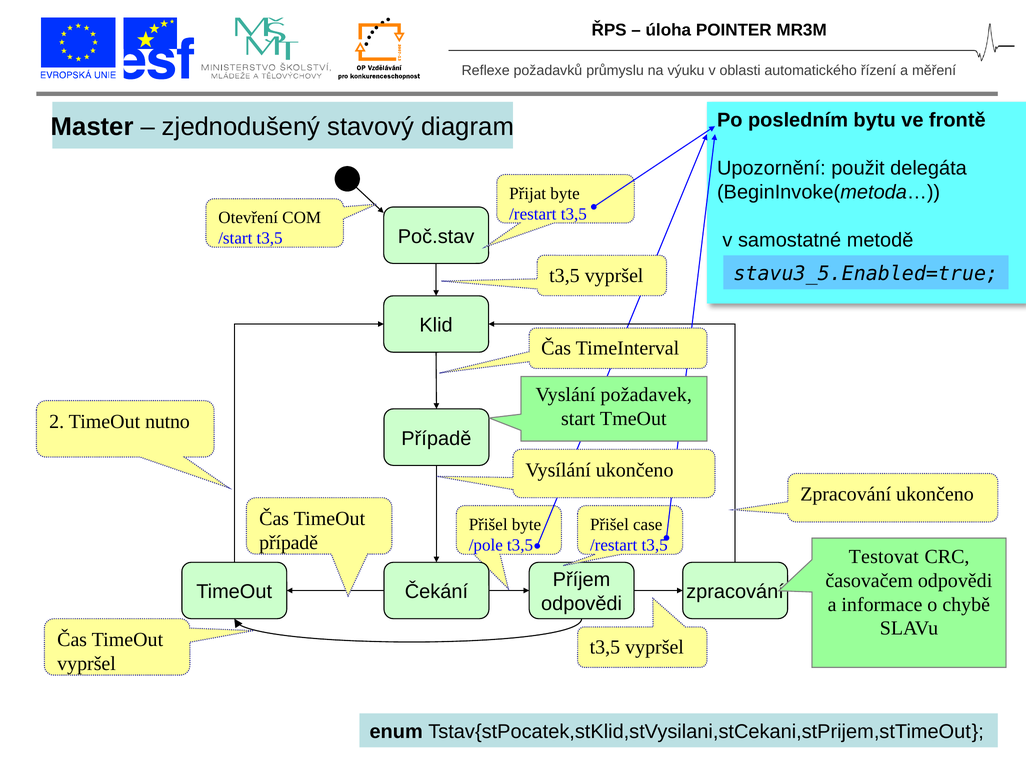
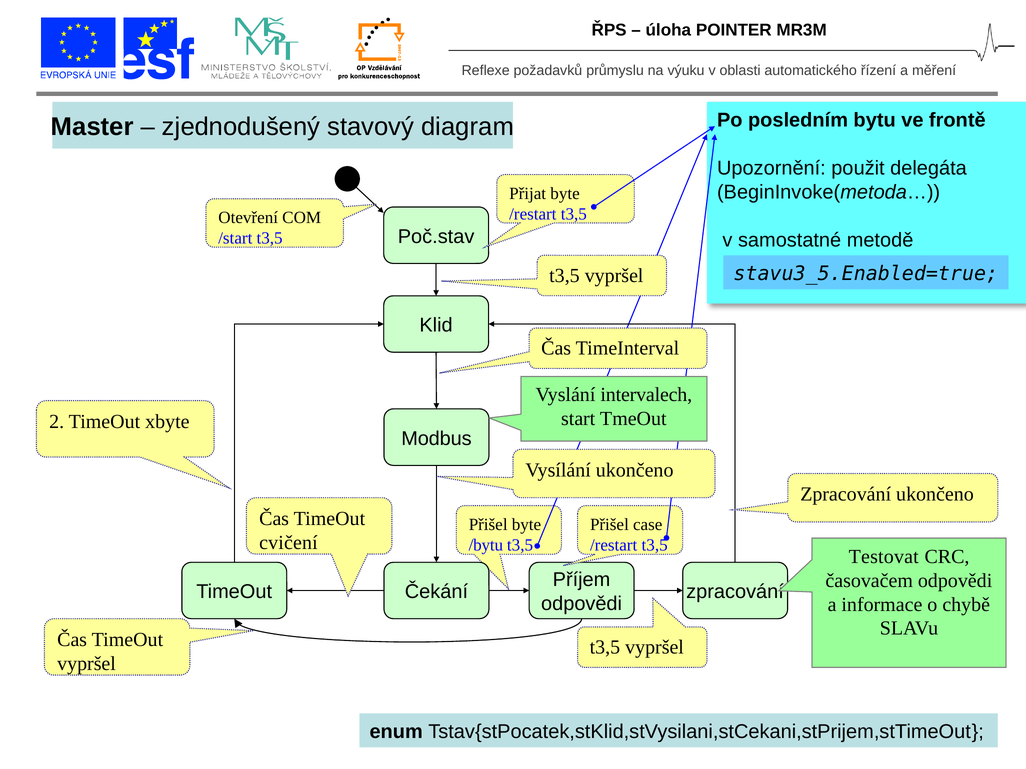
požadavek: požadavek -> intervalech (646, 395)
nutno: nutno -> xbyte (167, 422)
Případě: Případě -> Modbus (436, 439)
případě: případě -> cvičení (288, 543)
/pole: /pole -> /bytu (486, 545)
